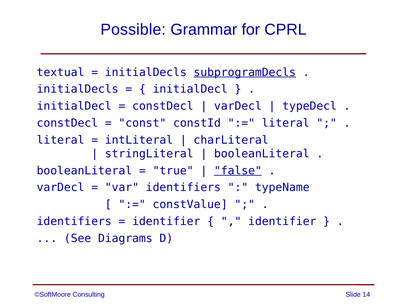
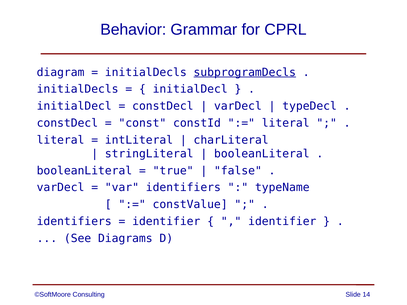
Possible: Possible -> Behavior (133, 30)
textual: textual -> diagram (61, 72)
false underline: present -> none (238, 171)
